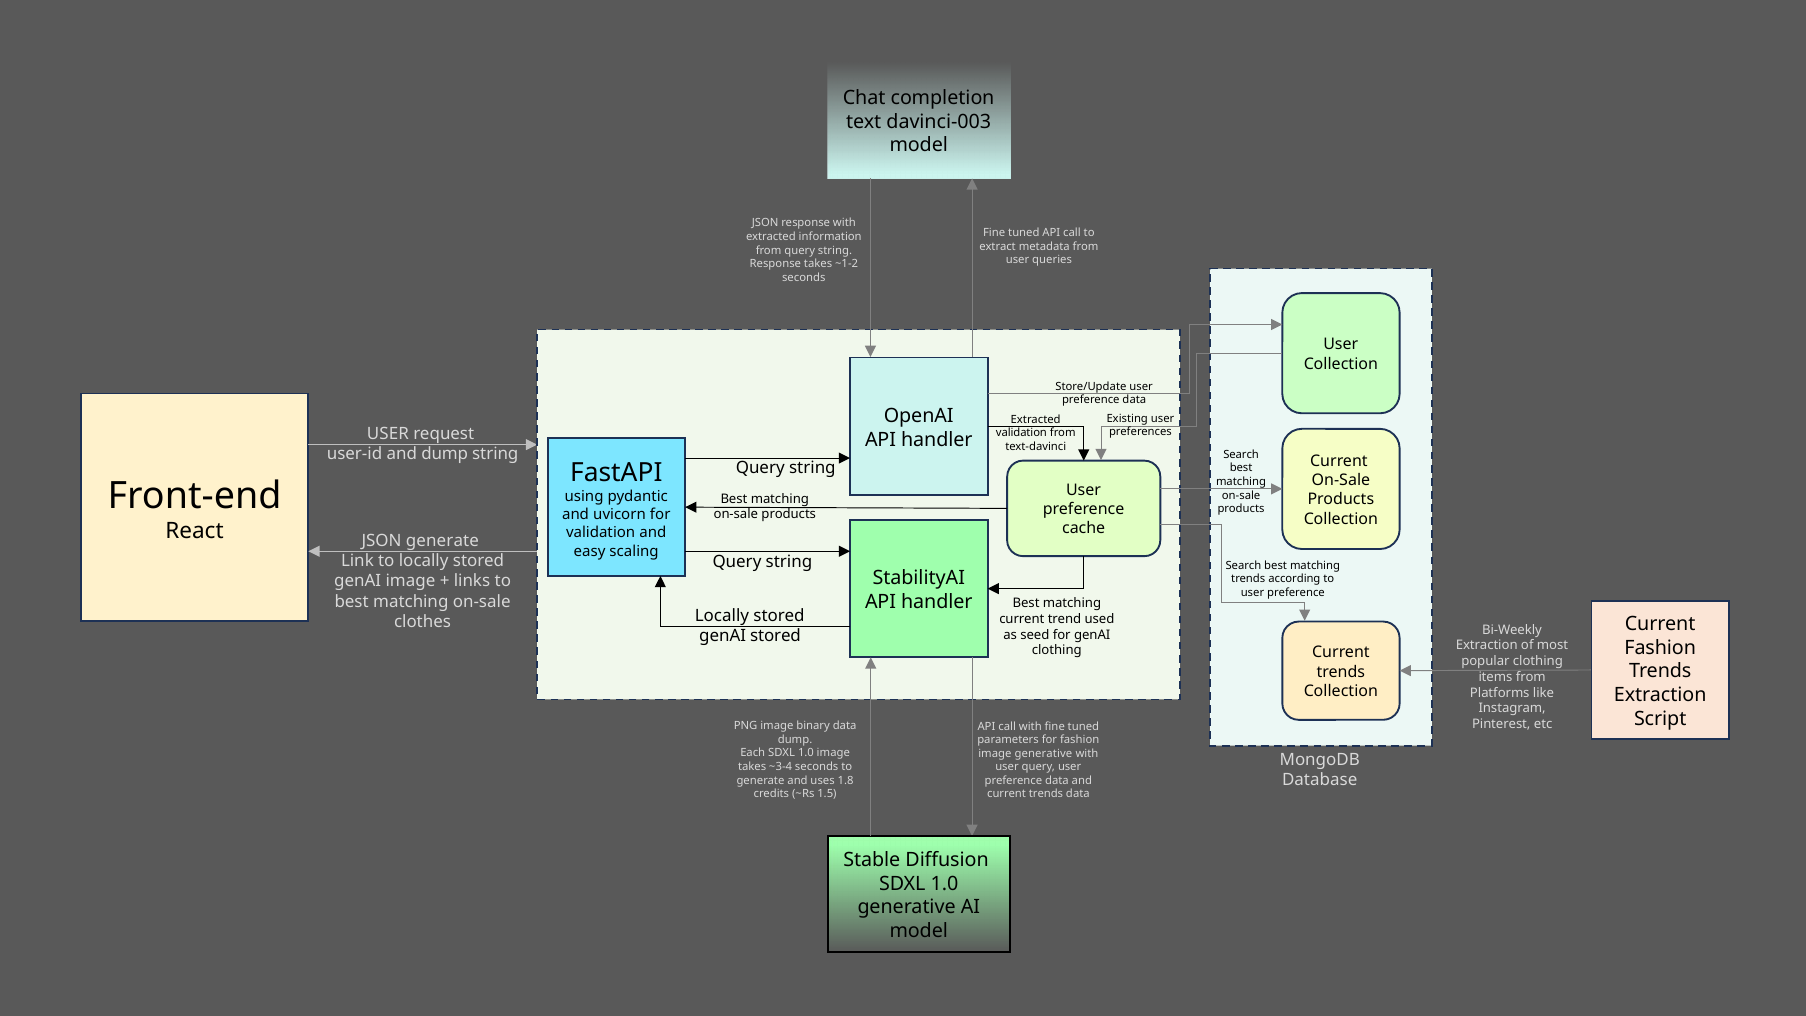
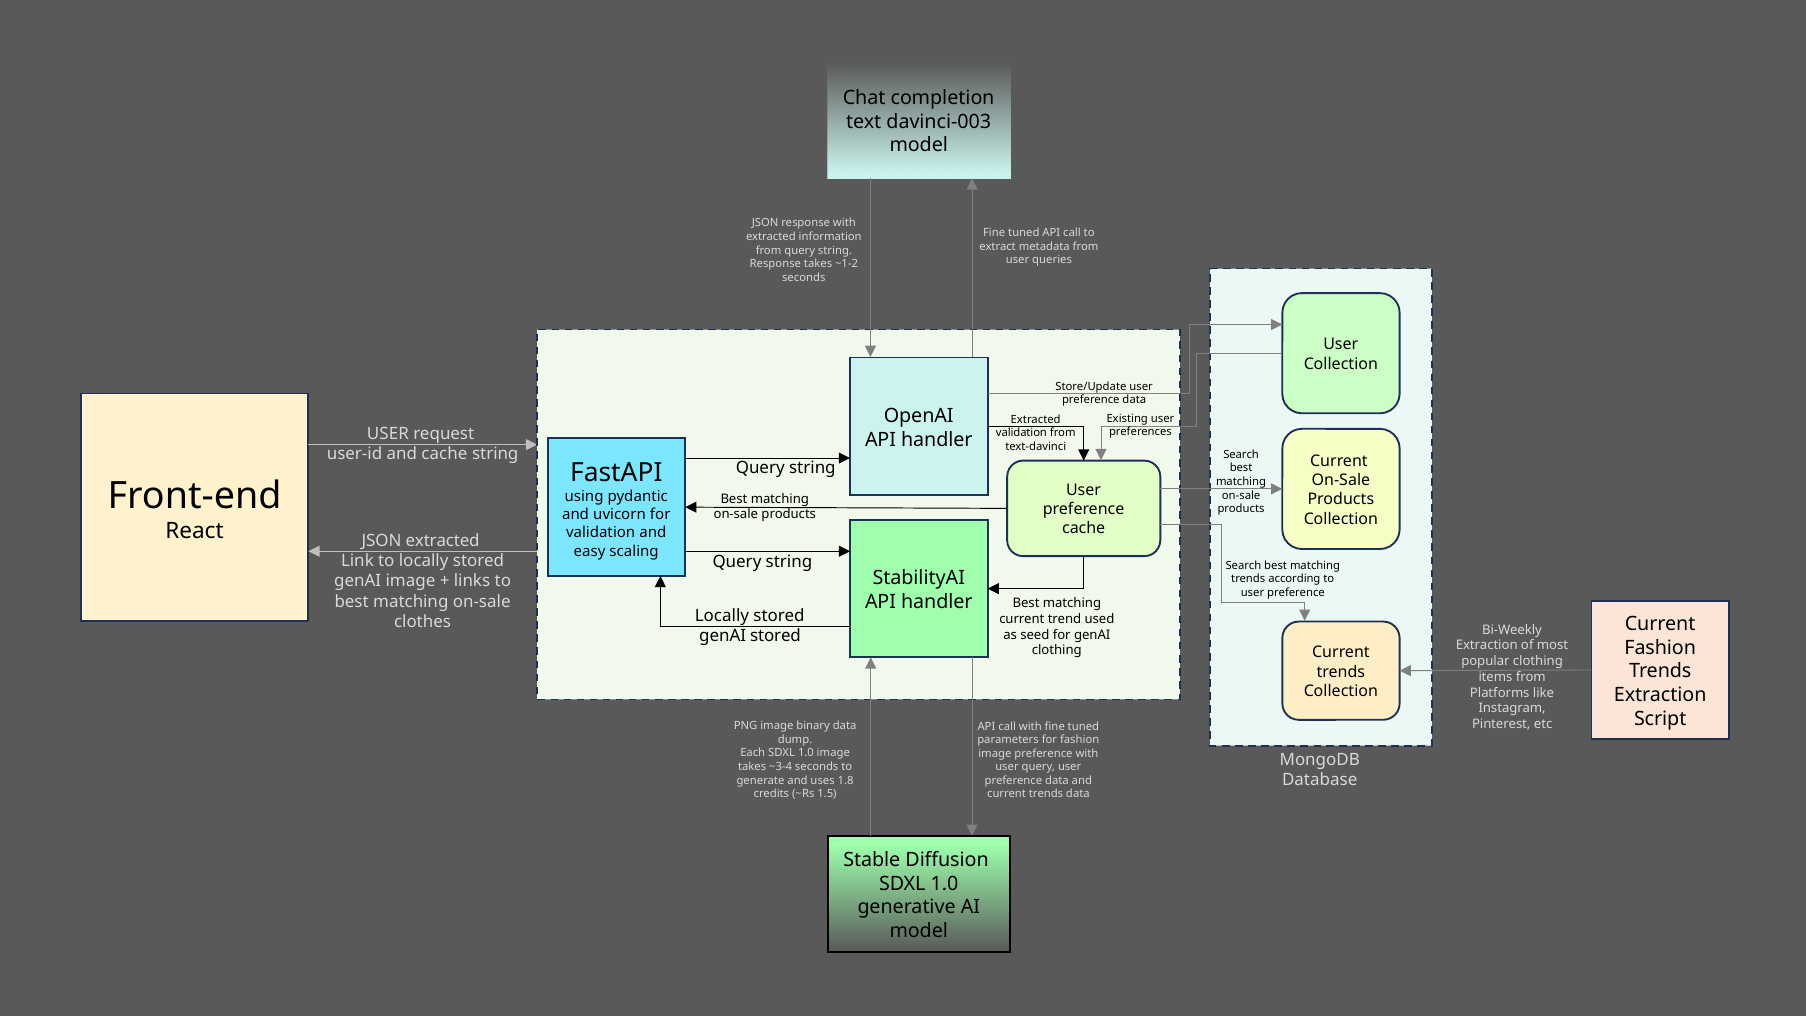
and dump: dump -> cache (444, 454)
JSON generate: generate -> extracted (443, 541)
image generative: generative -> preference (1043, 754)
